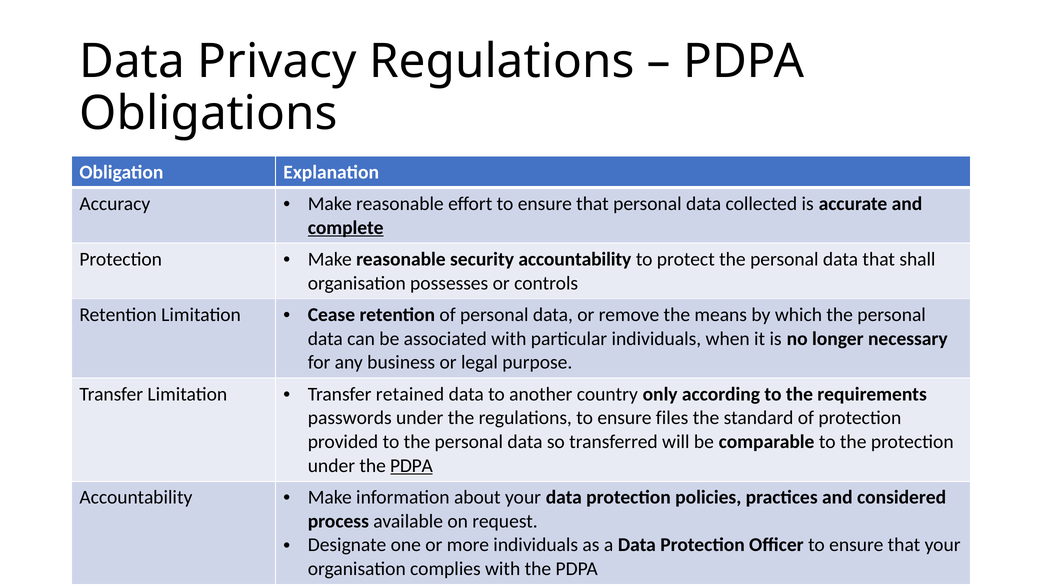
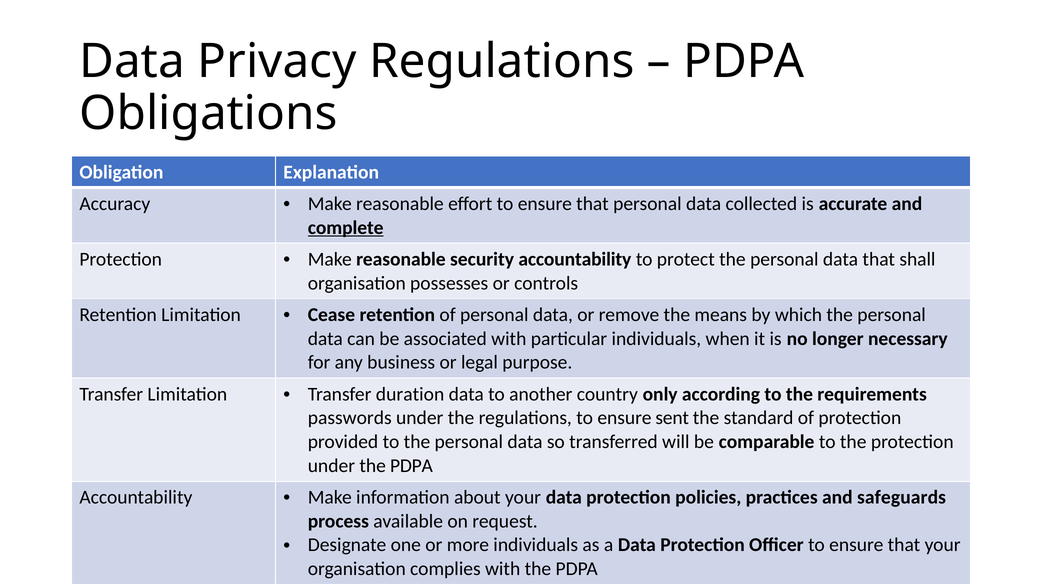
retained: retained -> duration (410, 394)
files: files -> sent (672, 418)
PDPA underline: present -> none (411, 466)
considered: considered -> safeguards (902, 497)
